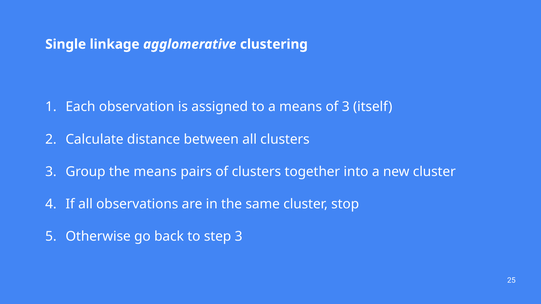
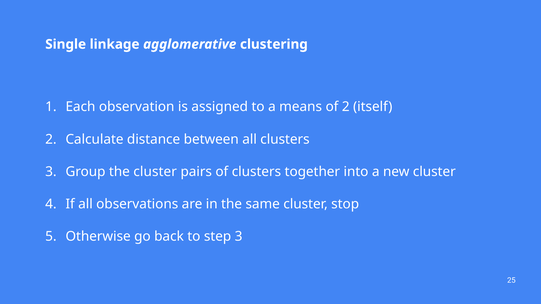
of 3: 3 -> 2 (346, 107)
the means: means -> cluster (155, 172)
